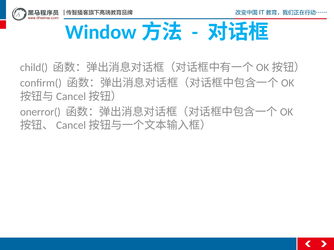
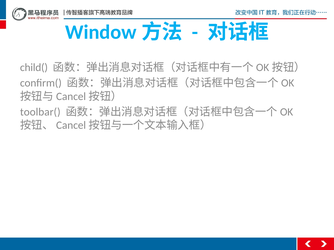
onerror(: onerror( -> toolbar( (40, 112)
